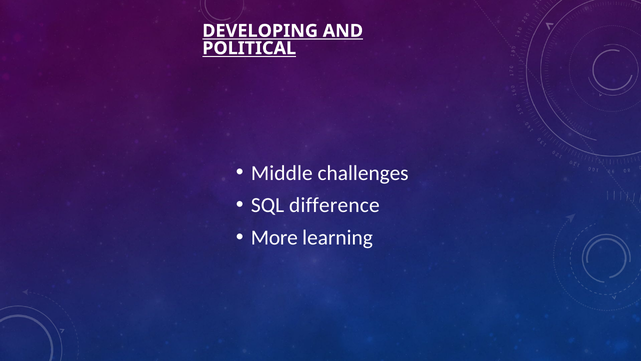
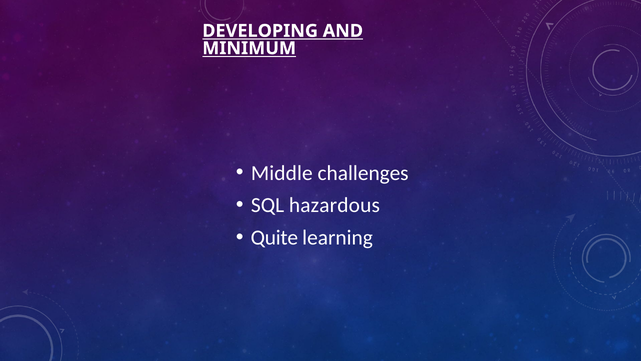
POLITICAL: POLITICAL -> MINIMUM (249, 48)
difference: difference -> hazardous (334, 205)
More: More -> Quite (274, 237)
